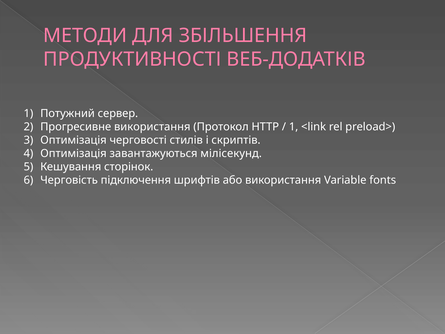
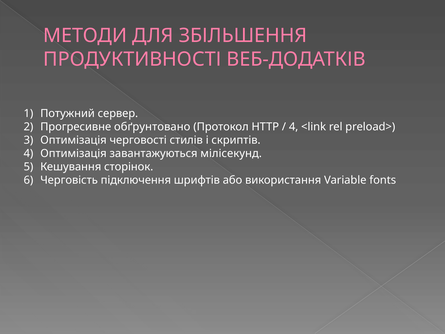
Прогресивне використання: використання -> обґрунтовано (152, 127)
1: 1 -> 4 (294, 127)
